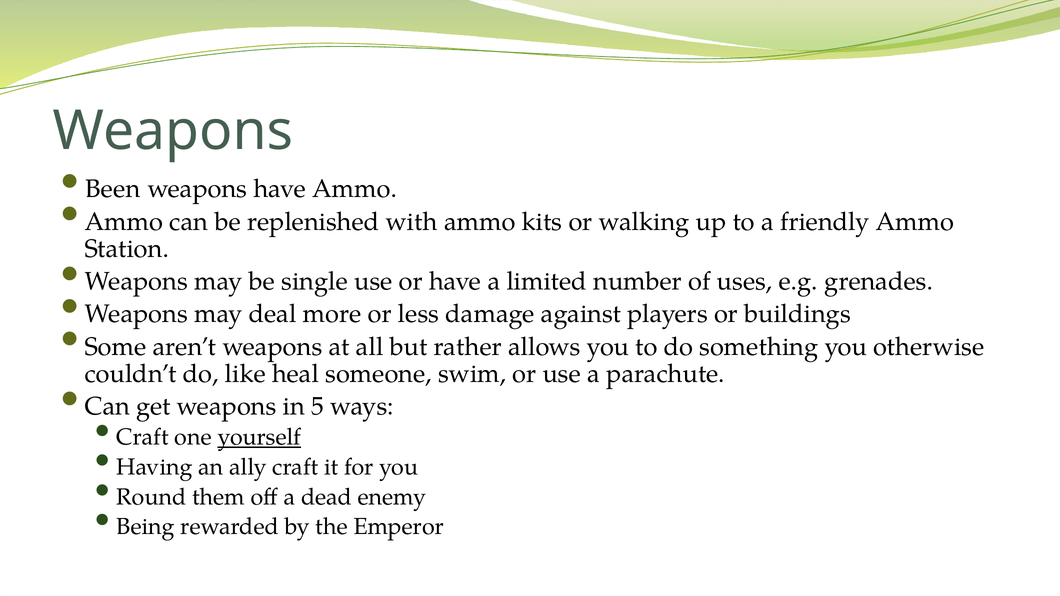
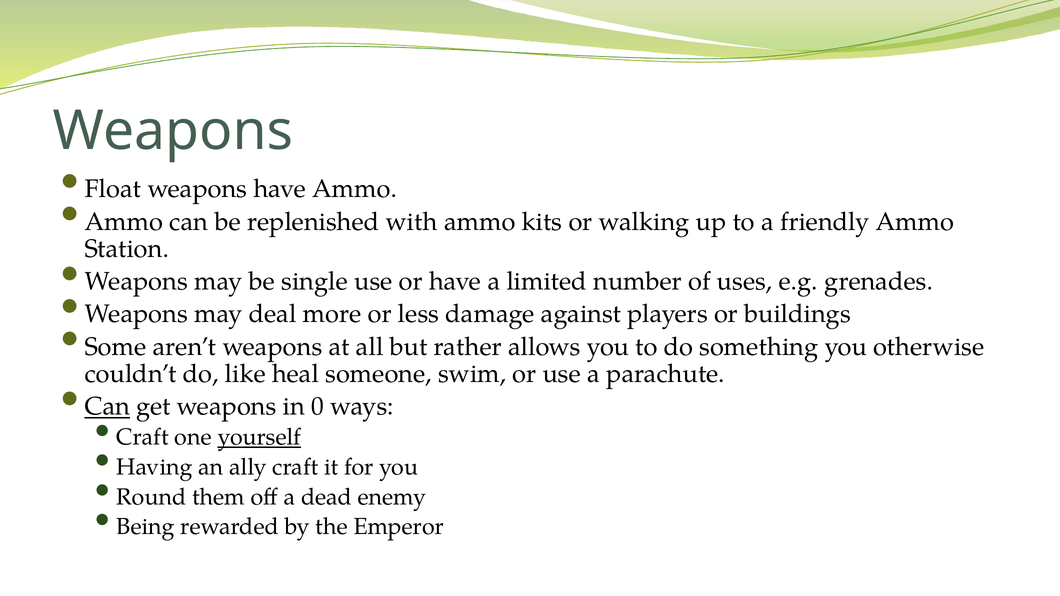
Been: Been -> Float (113, 189)
Can underline: none -> present (107, 407)
5: 5 -> 0 (318, 407)
